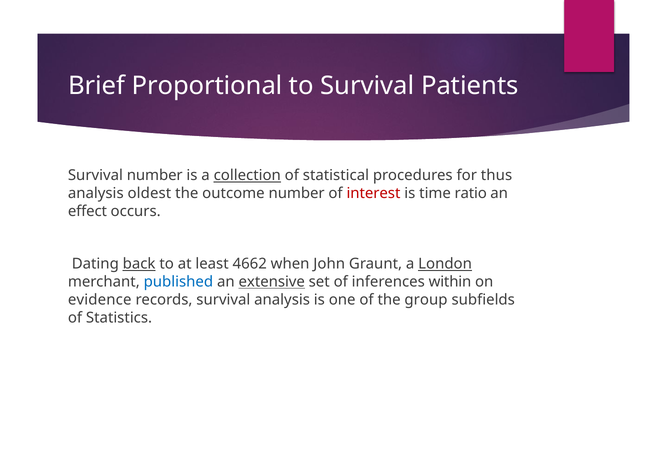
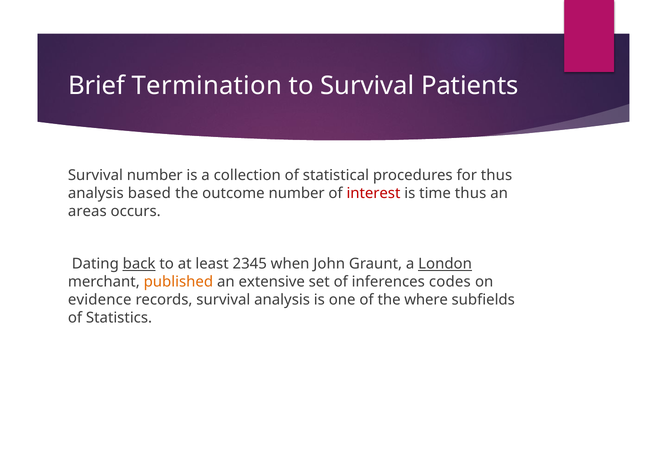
Proportional: Proportional -> Termination (207, 86)
collection underline: present -> none (247, 176)
oldest: oldest -> based (149, 194)
time ratio: ratio -> thus (471, 194)
effect: effect -> areas (87, 212)
4662: 4662 -> 2345 (250, 264)
published colour: blue -> orange (178, 282)
extensive underline: present -> none (272, 282)
within: within -> codes (450, 282)
group: group -> where (426, 300)
